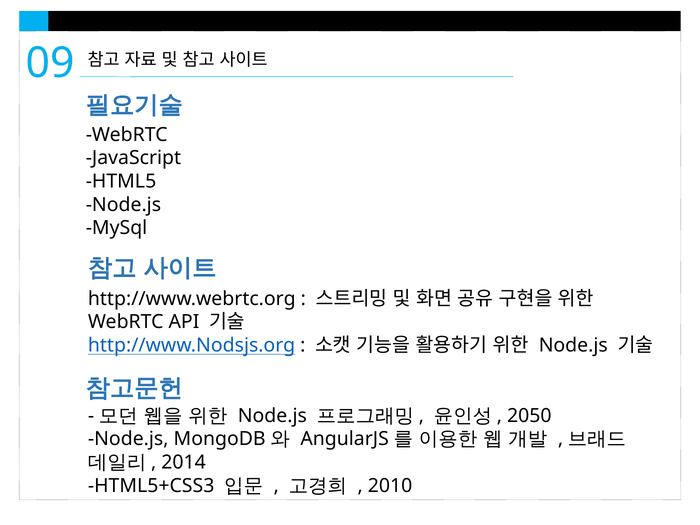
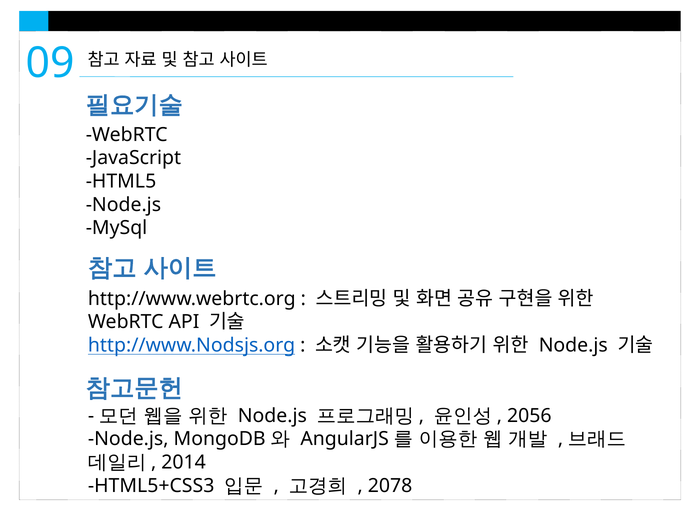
2050: 2050 -> 2056 (529, 416)
2010: 2010 -> 2078 (390, 486)
